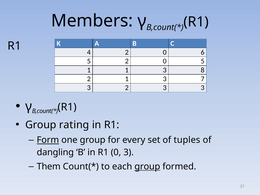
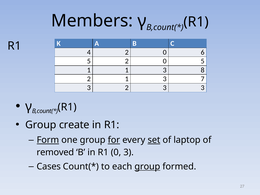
rating: rating -> create (74, 125)
for underline: none -> present (114, 140)
set underline: none -> present (154, 140)
tuples: tuples -> laptop (187, 140)
dangling: dangling -> removed (55, 152)
Them: Them -> Cases (49, 167)
